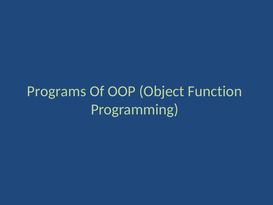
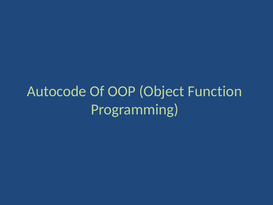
Programs: Programs -> Autocode (57, 91)
